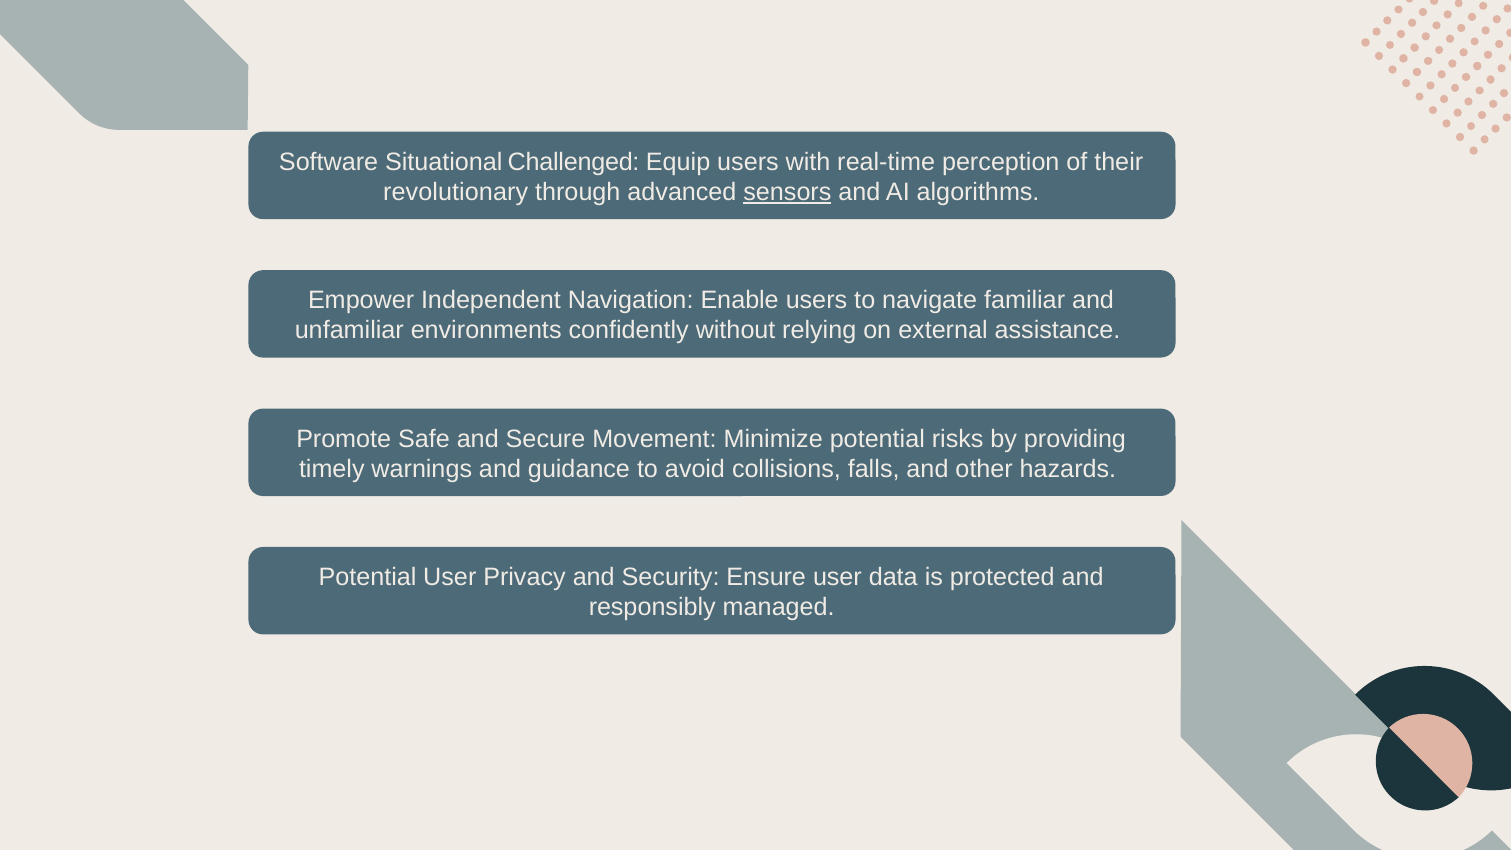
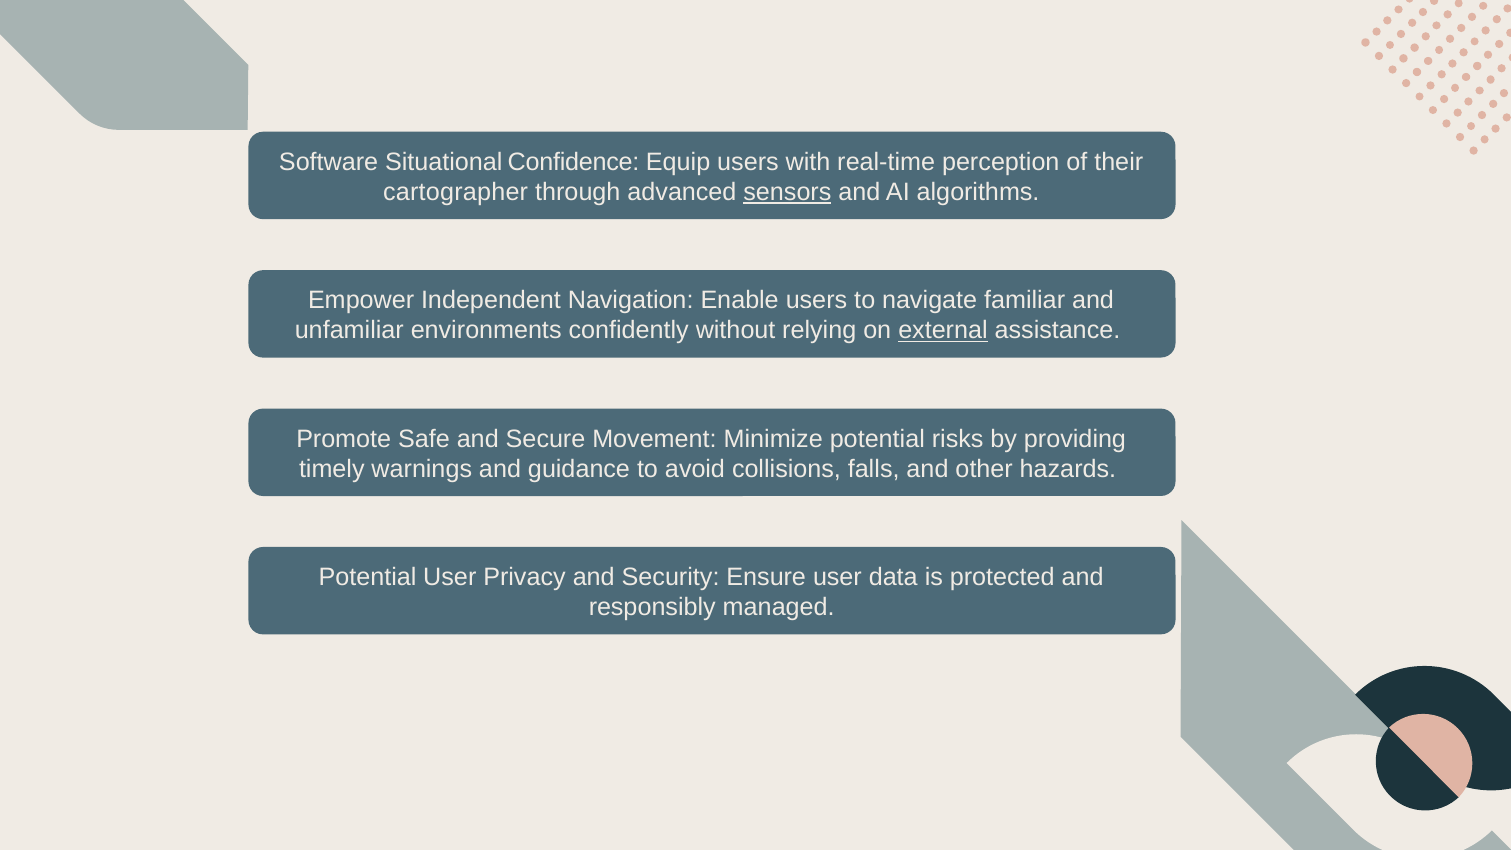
Challenged: Challenged -> Confidence (574, 162)
revolutionary: revolutionary -> cartographer (456, 192)
external underline: none -> present (943, 331)
